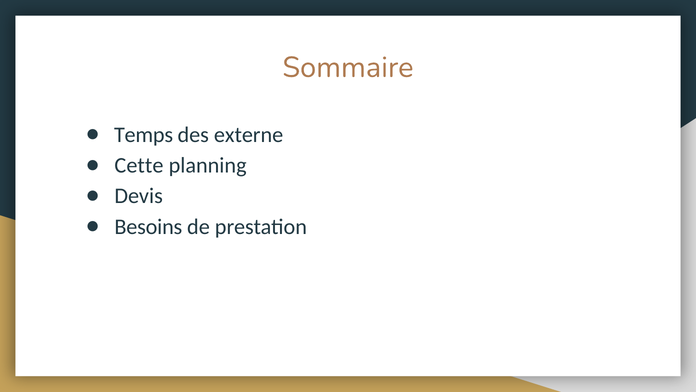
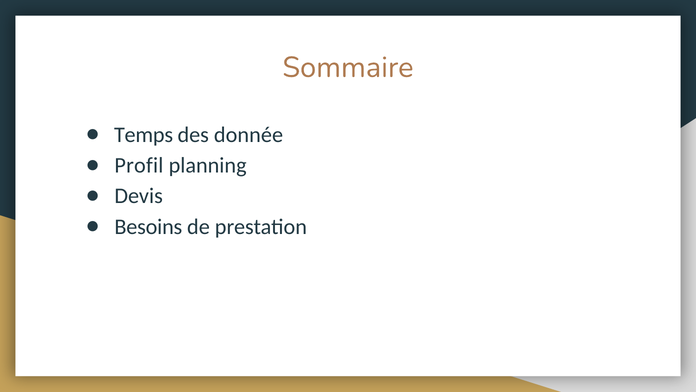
externe: externe -> donnée (249, 135)
Cette: Cette -> Profil (139, 165)
